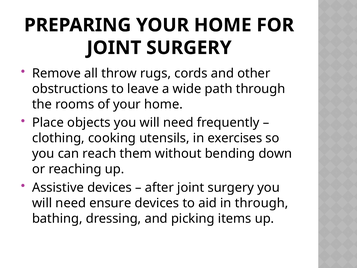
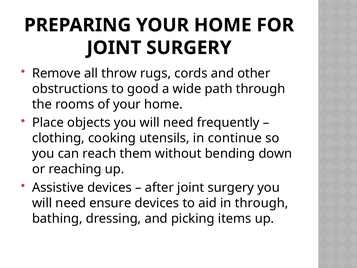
leave: leave -> good (143, 89)
exercises: exercises -> continue (235, 138)
